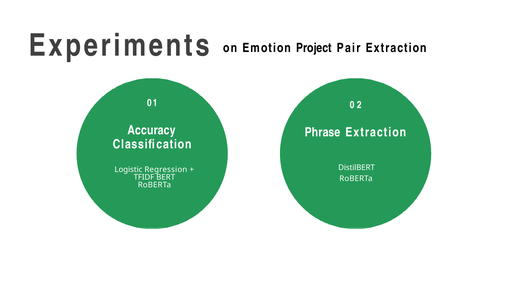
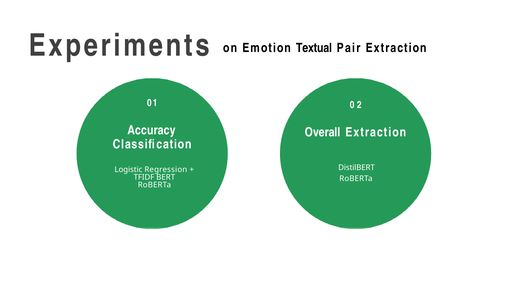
Project: Project -> Textual (314, 48)
Phrase: Phrase -> Overall (323, 132)
